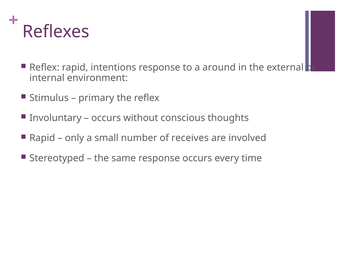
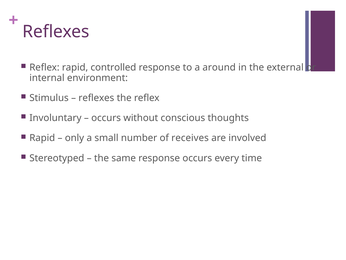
intentions: intentions -> controlled (113, 67)
primary: primary -> reflexes (96, 98)
